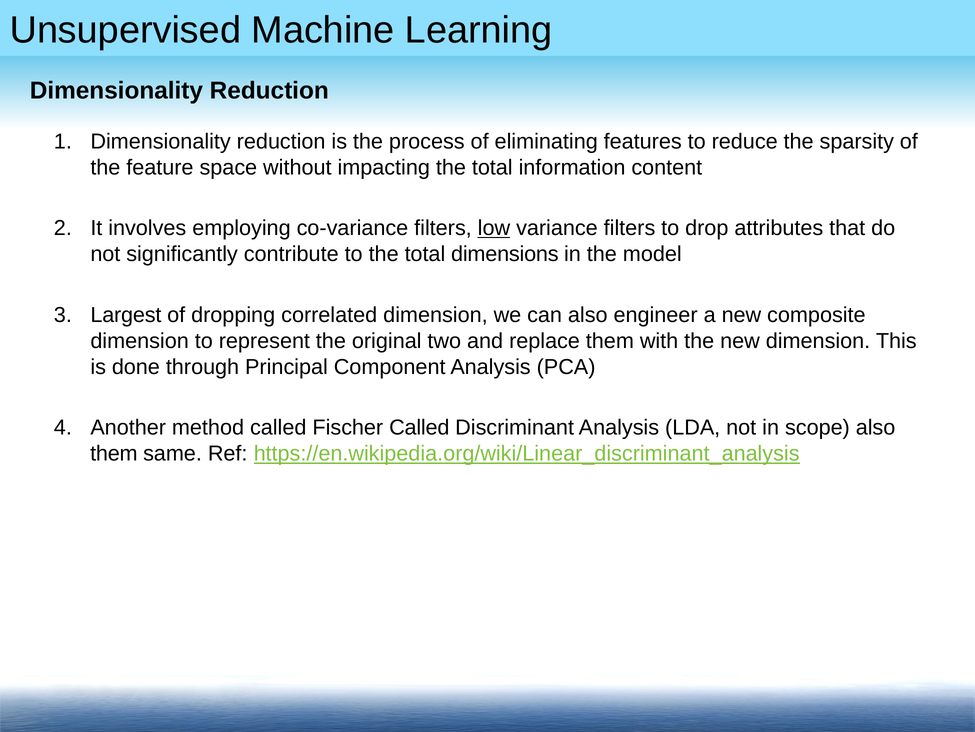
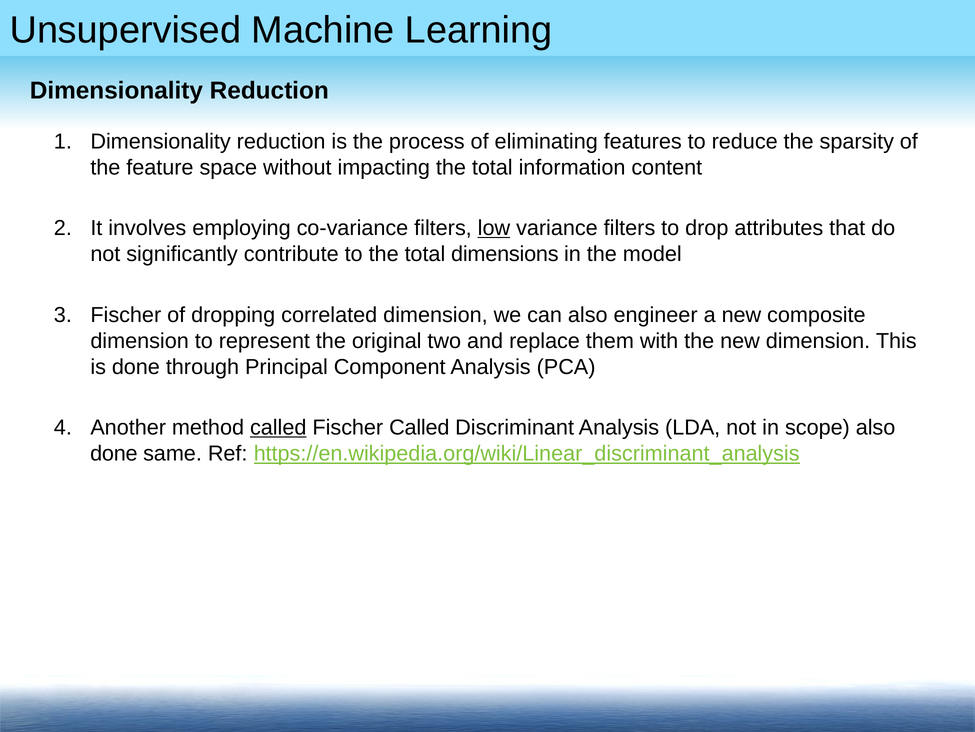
Largest: Largest -> Fischer (126, 315)
called underline: none -> present (278, 427)
them: them -> done (114, 453)
